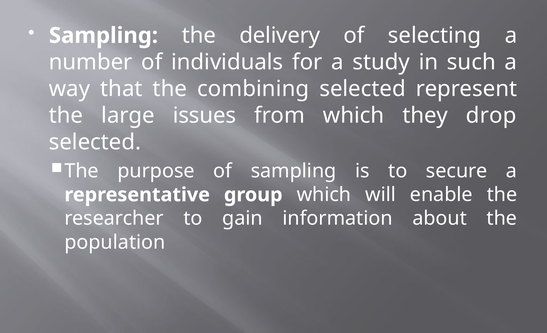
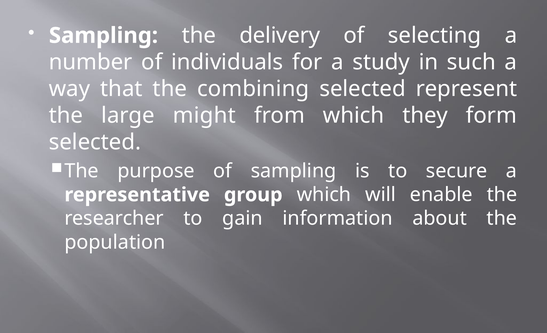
issues: issues -> might (204, 116)
drop: drop -> form (491, 116)
